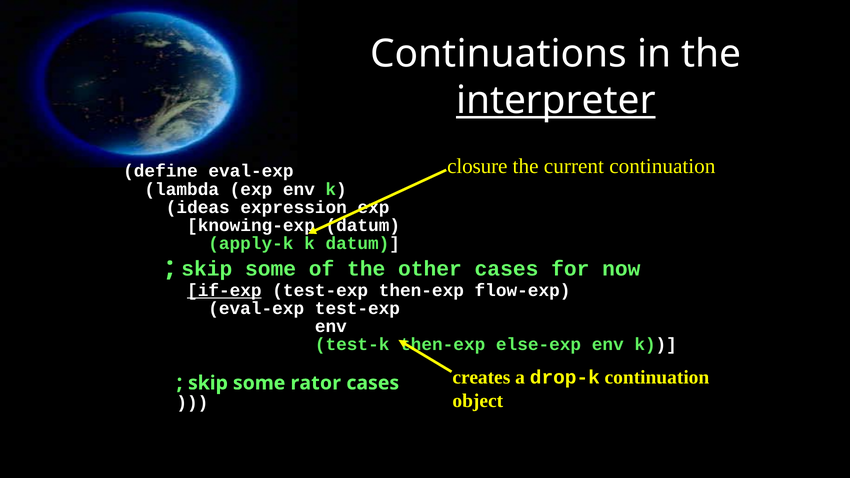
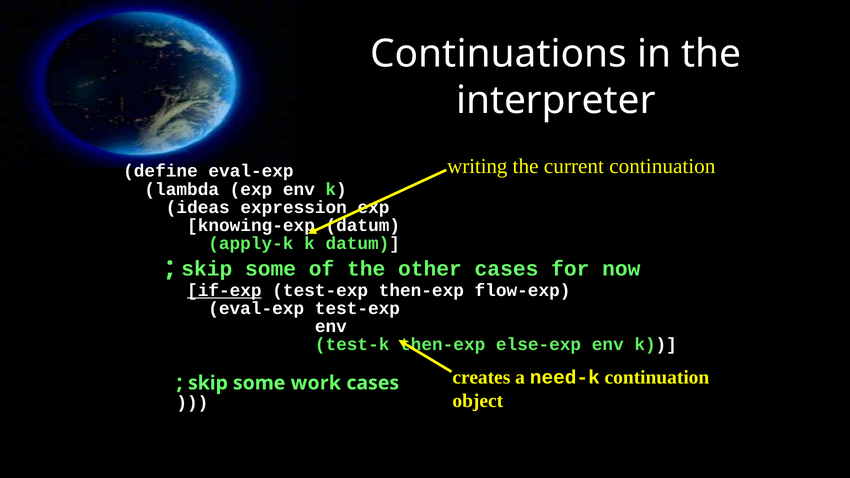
interpreter underline: present -> none (556, 100)
closure: closure -> writing (477, 166)
drop-k: drop-k -> need-k (565, 377)
rator: rator -> work (316, 383)
